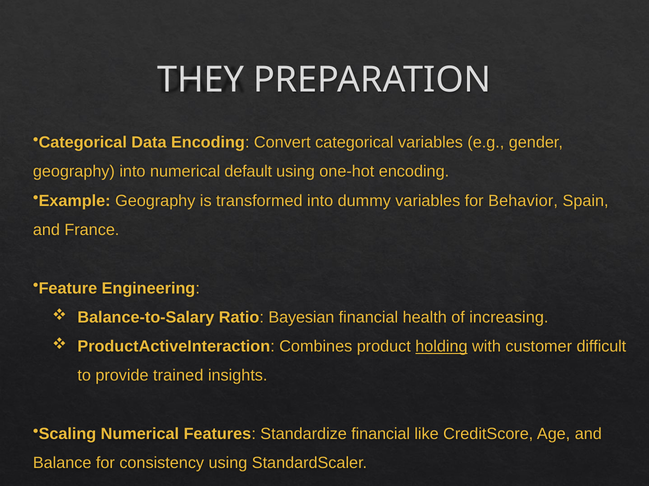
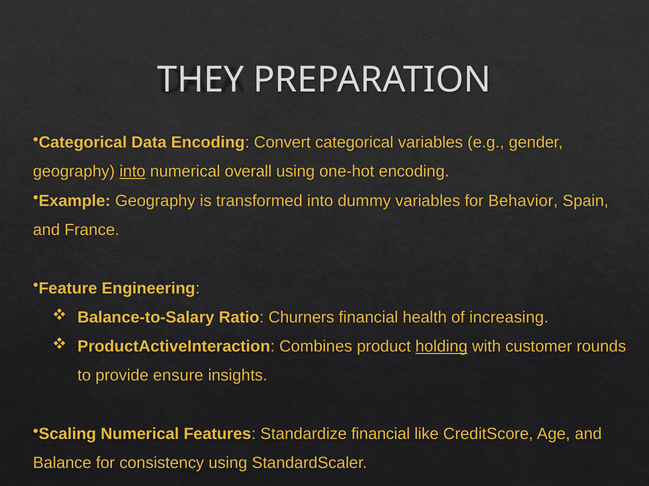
into underline: none -> present (132, 172)
default: default -> overall (248, 172)
Bayesian: Bayesian -> Churners (301, 318)
difficult: difficult -> rounds (601, 347)
trained: trained -> ensure (178, 376)
